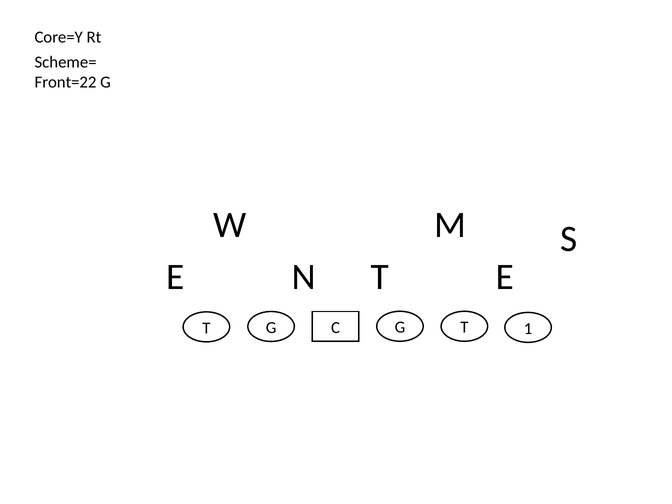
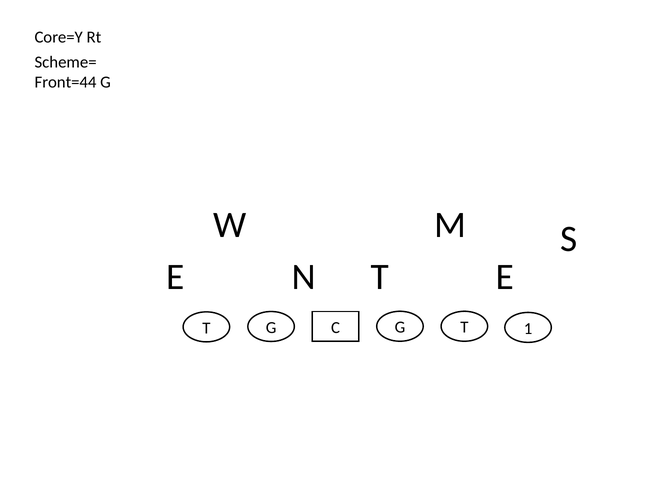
Front=22: Front=22 -> Front=44 (66, 82)
